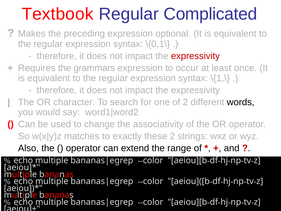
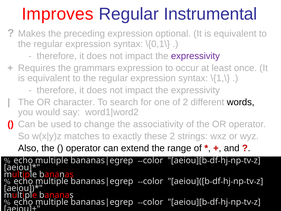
Textbook: Textbook -> Improves (58, 14)
Complicated: Complicated -> Instrumental (210, 14)
expressivity colour: red -> purple (195, 56)
